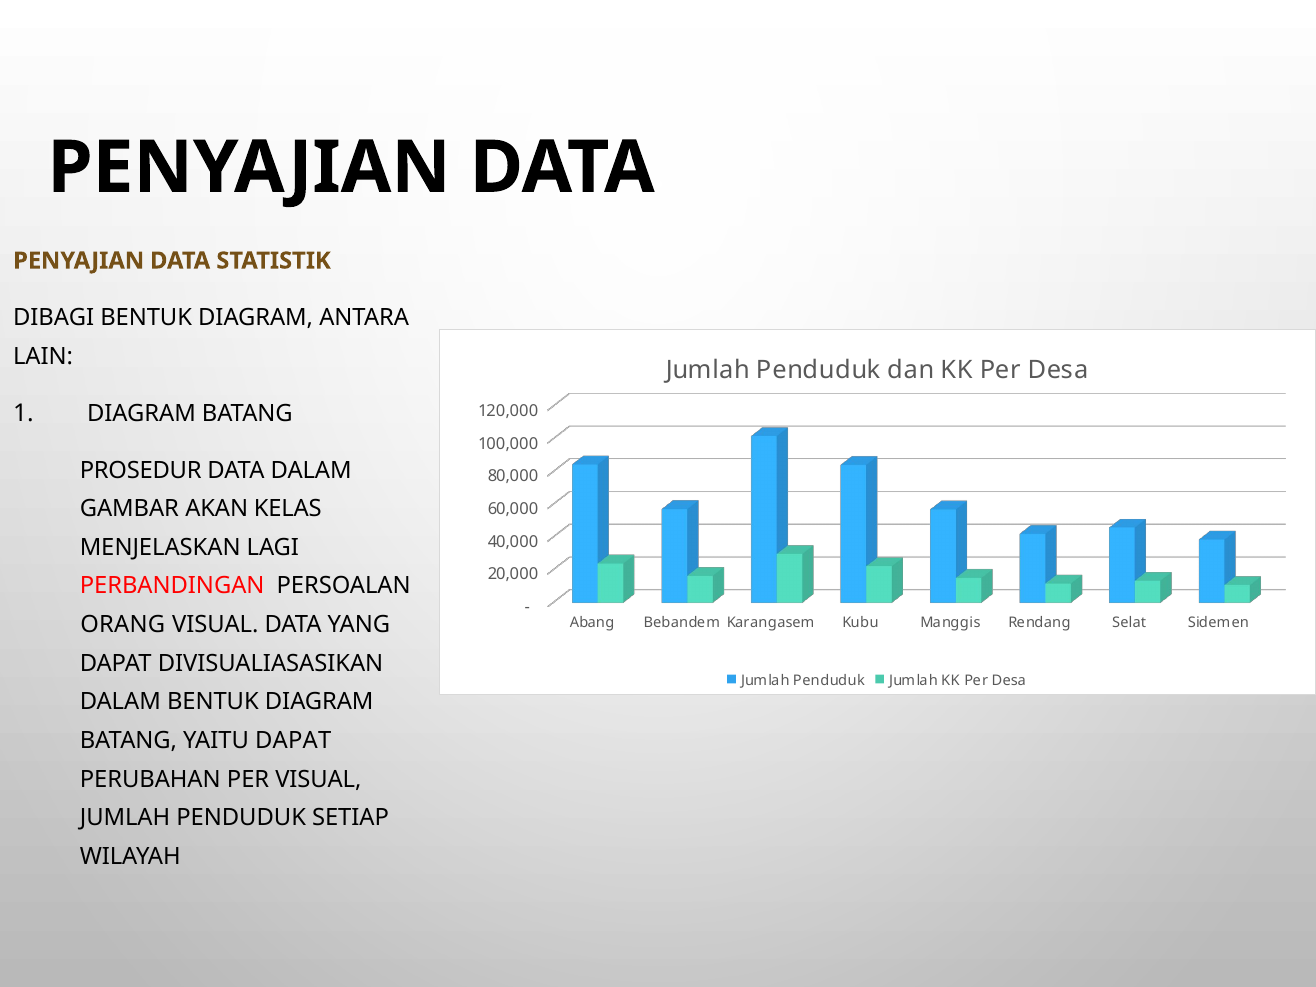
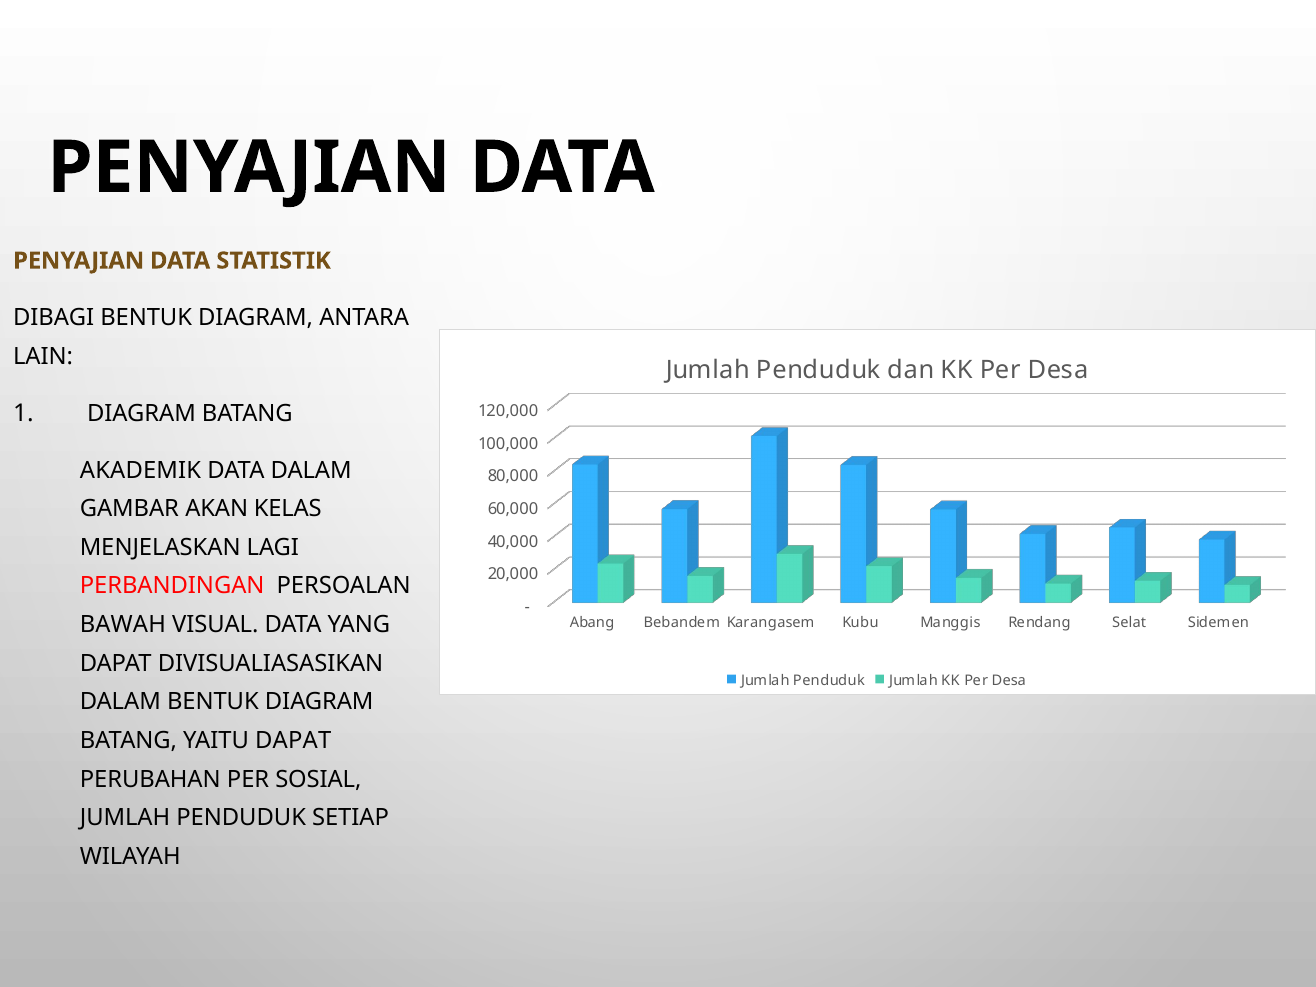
PROSEDUR: PROSEDUR -> AKADEMIK (141, 470)
ORANG: ORANG -> BAWAH (123, 625)
PER VISUAL: VISUAL -> SOSIAL (318, 779)
